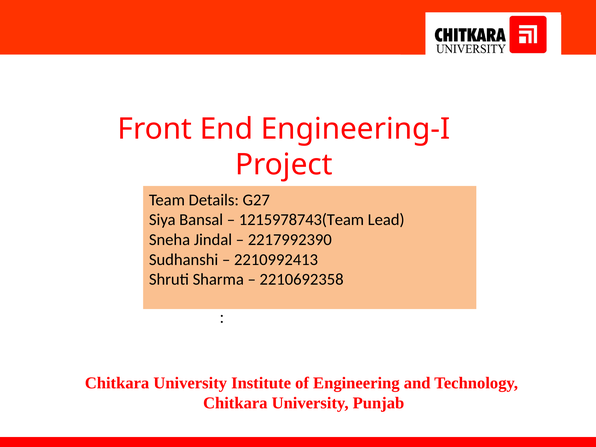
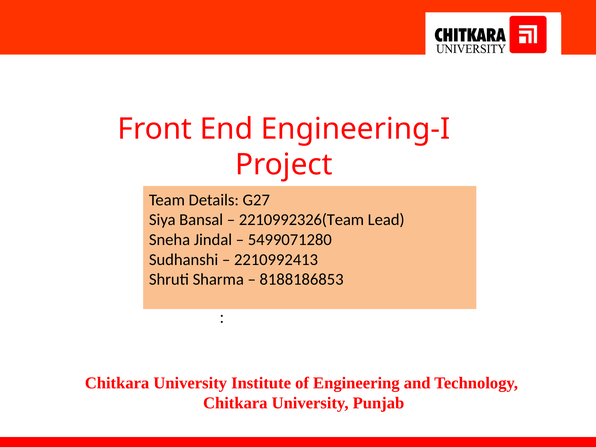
1215978743(Team: 1215978743(Team -> 2210992326(Team (301, 220)
2217992390: 2217992390 -> 5499071280 (290, 240)
2210692358: 2210692358 -> 8188186853 (302, 279)
